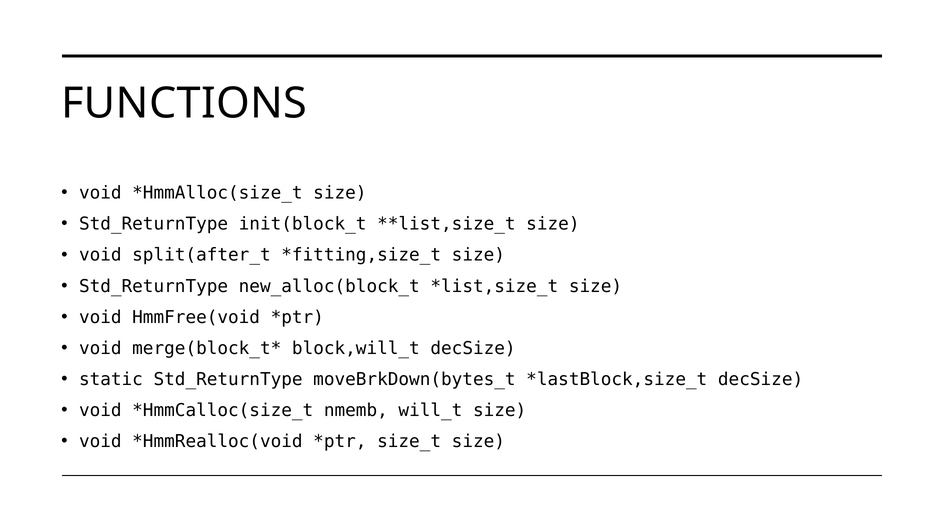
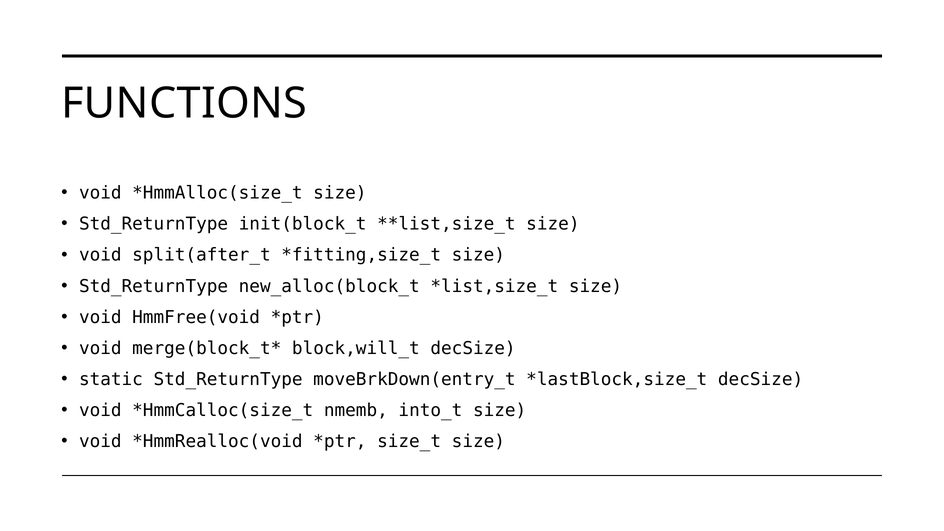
moveBrkDown(bytes_t: moveBrkDown(bytes_t -> moveBrkDown(entry_t (414, 379)
will_t: will_t -> into_t (430, 411)
